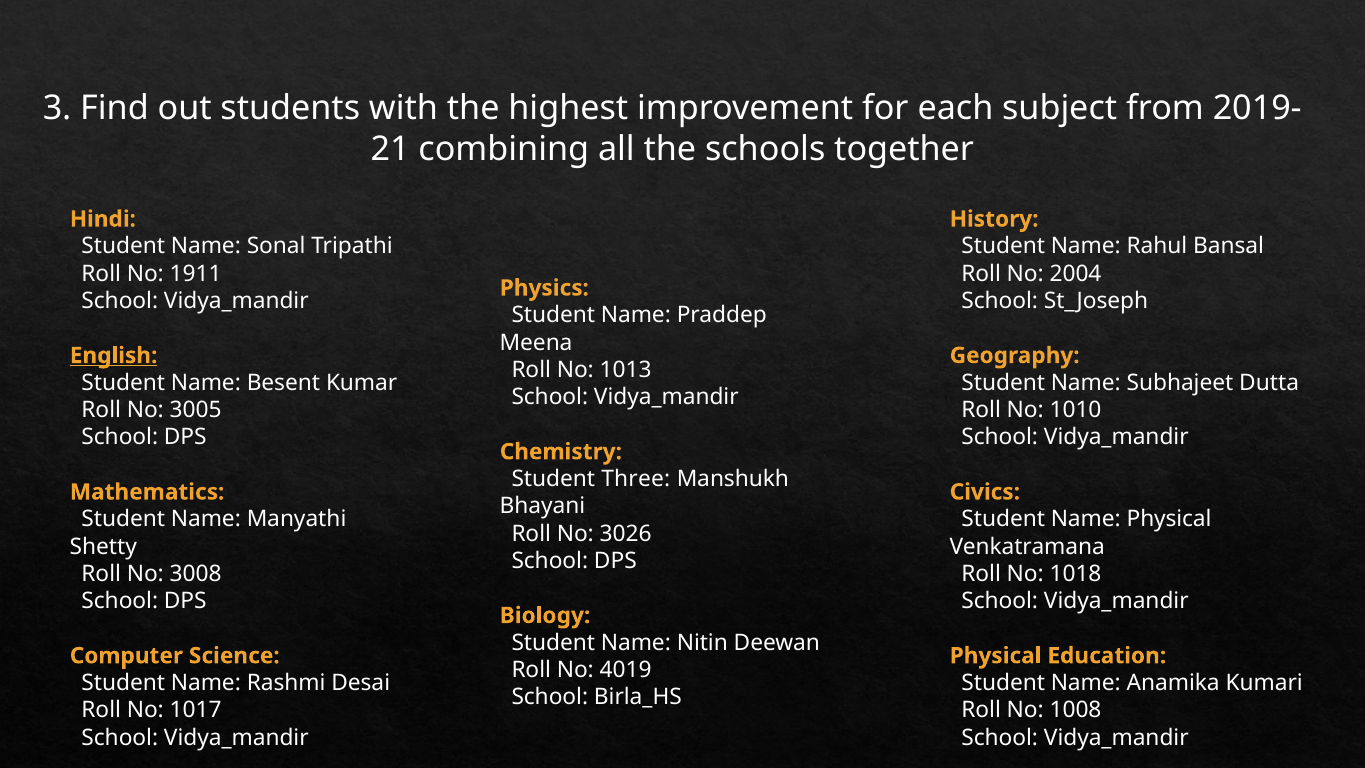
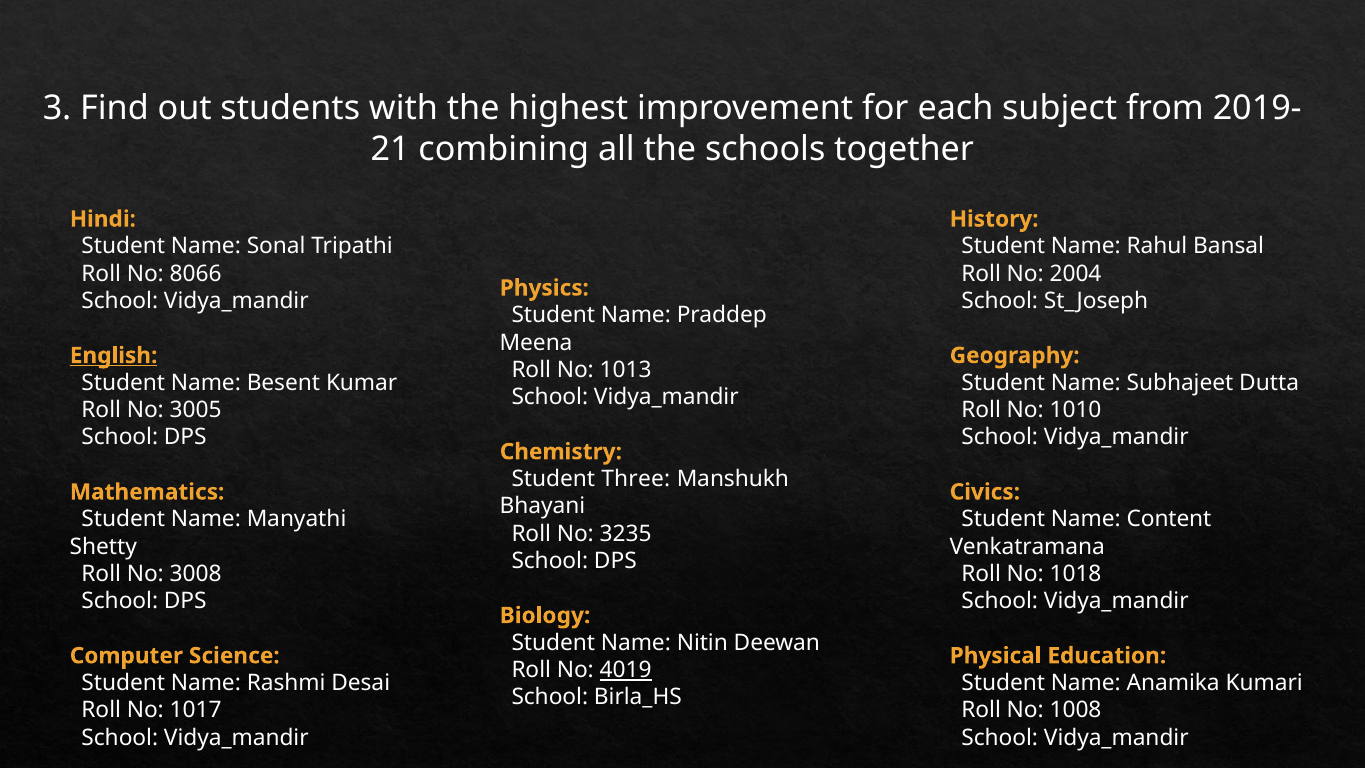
1911: 1911 -> 8066 (196, 274)
Name Physical: Physical -> Content (1169, 519)
3026: 3026 -> 3235 (626, 534)
4019 underline: none -> present (626, 670)
